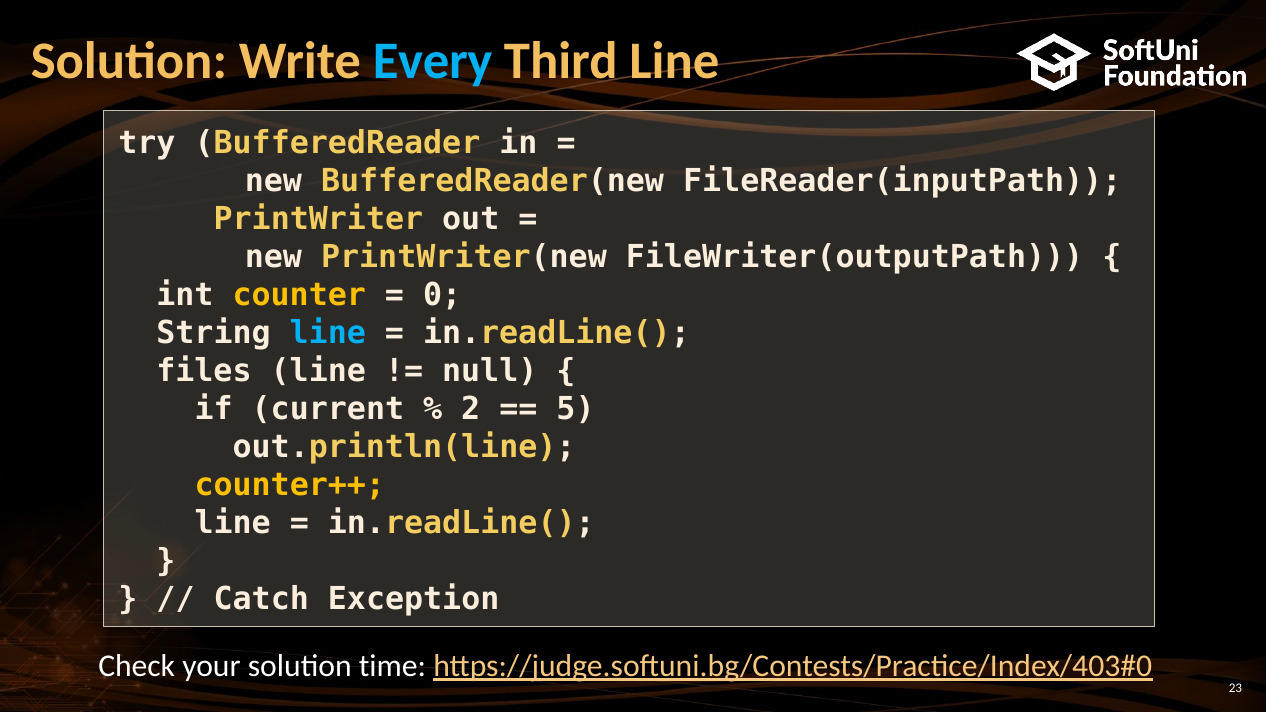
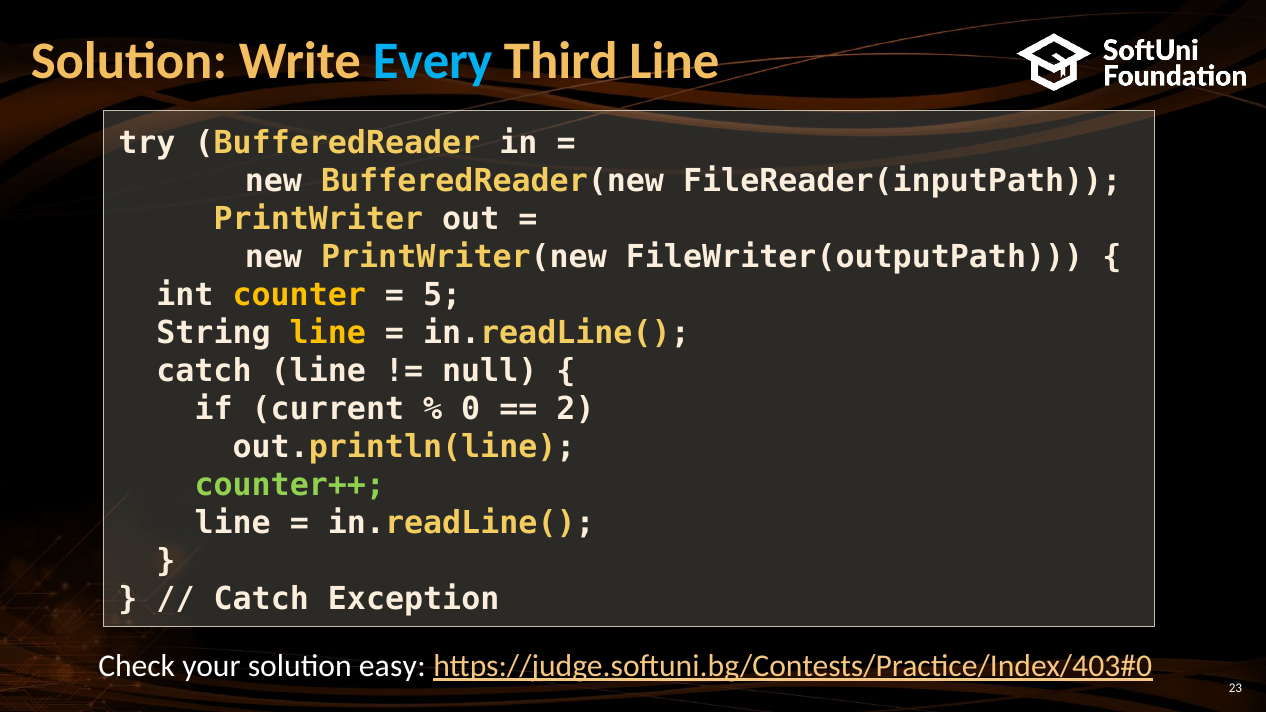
0: 0 -> 5 (442, 295)
line colour: light blue -> yellow (328, 333)
files: files -> catch (204, 371)
2: 2 -> 0 (471, 409)
5: 5 -> 2 (576, 409)
counter++ colour: yellow -> light green (290, 485)
time: time -> easy (392, 667)
